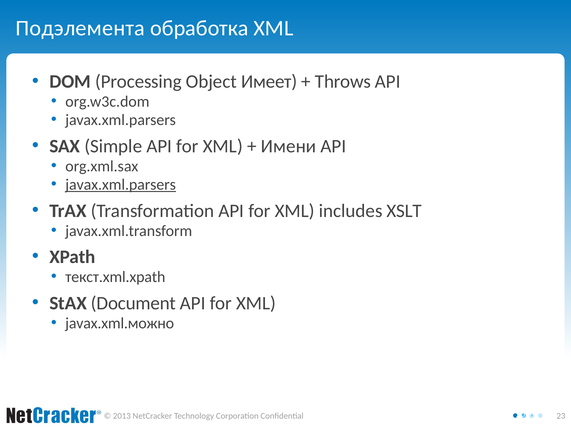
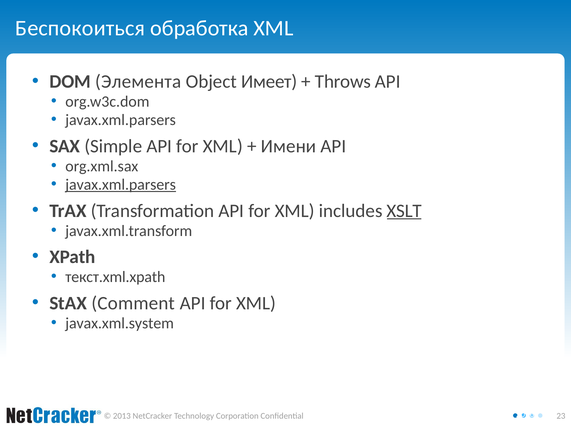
Подэлемента: Подэлемента -> Беспокоиться (80, 28)
Processing: Processing -> Элемента (138, 82)
XSLT underline: none -> present (404, 211)
Document: Document -> Comment (133, 303)
javax.xml.можно: javax.xml.можно -> javax.xml.system (120, 323)
